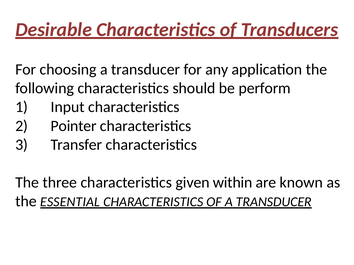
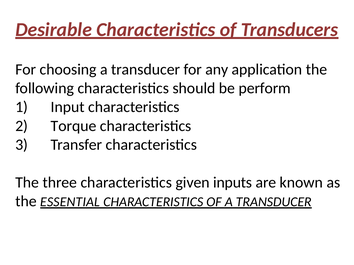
Pointer: Pointer -> Torque (74, 126)
within: within -> inputs (233, 183)
